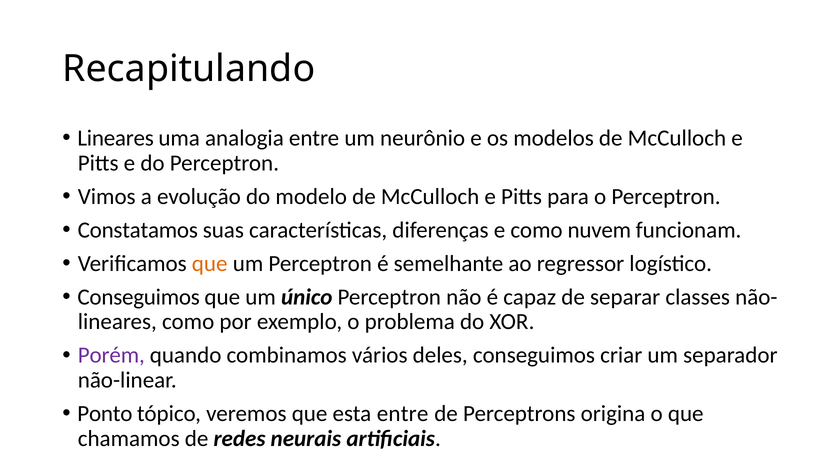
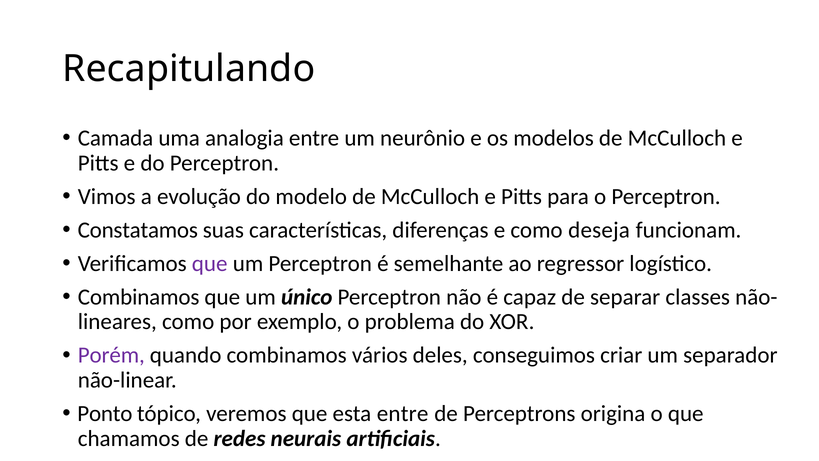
Lineares: Lineares -> Camada (116, 138)
nuvem: nuvem -> deseja (599, 230)
que colour: orange -> purple (210, 263)
Conseguimos: Conseguimos -> Combinamos (139, 297)
